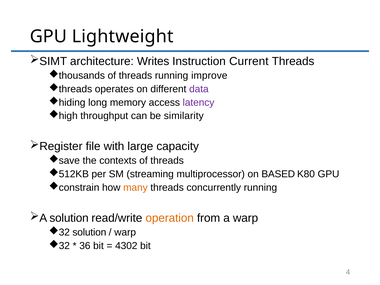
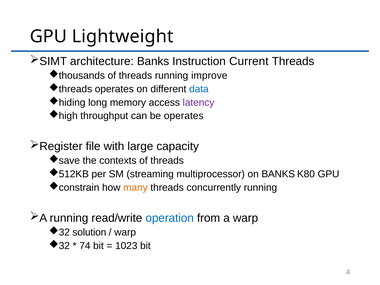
architecture Writes: Writes -> Banks (153, 61)
data colour: purple -> blue (199, 89)
be similarity: similarity -> operates (184, 116)
on BASED: BASED -> BANKS (278, 174)
solution: solution -> running (69, 218)
operation colour: orange -> blue (170, 218)
36: 36 -> 74 (85, 246)
4302: 4302 -> 1023 (126, 246)
